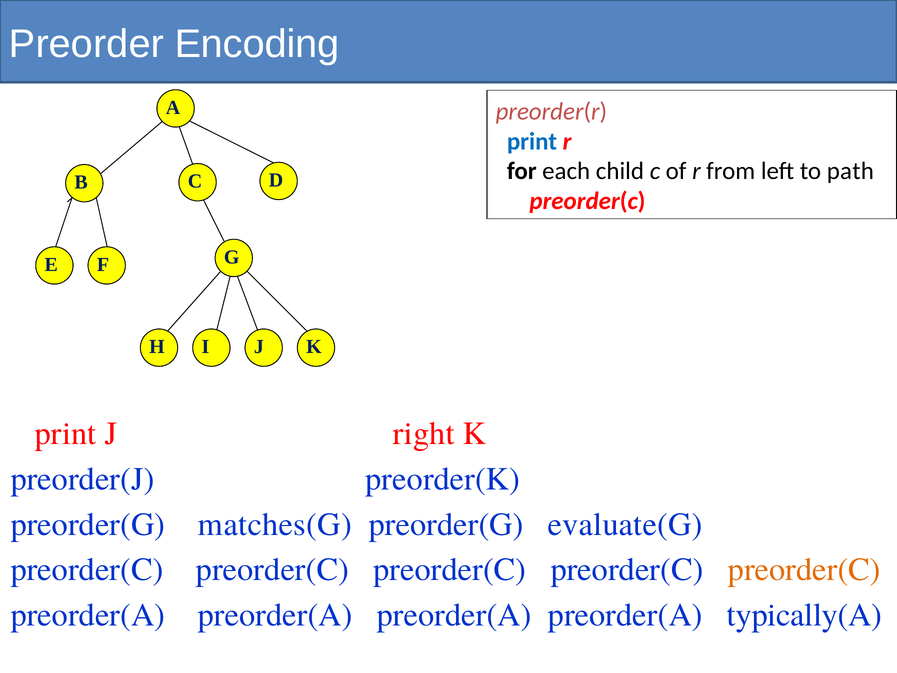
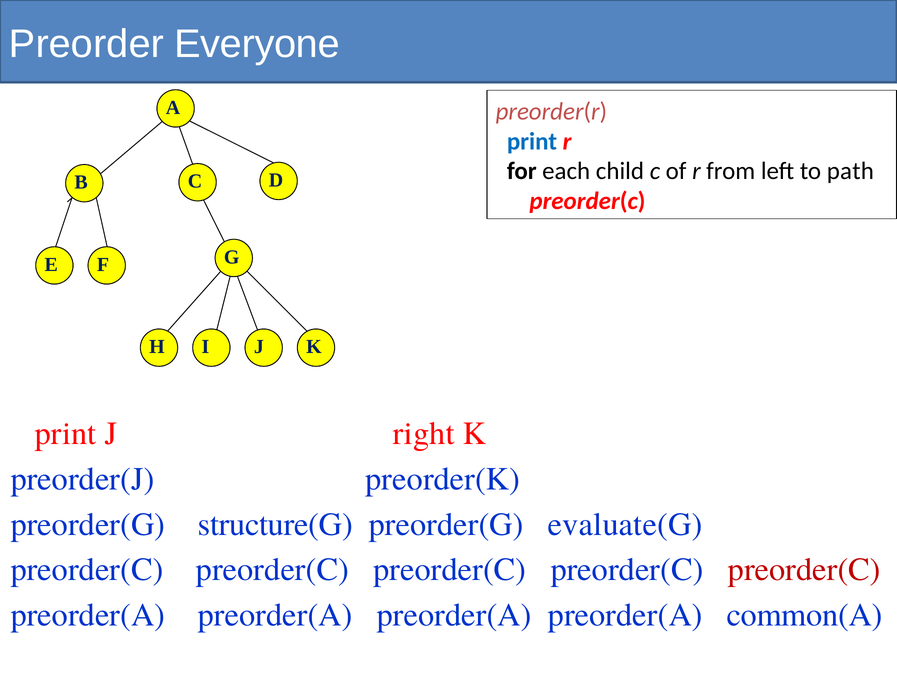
Encoding: Encoding -> Everyone (257, 44)
matches(G: matches(G -> structure(G (275, 524)
preorder(C colour: orange -> red (804, 570)
typically(A: typically(A -> common(A (805, 615)
